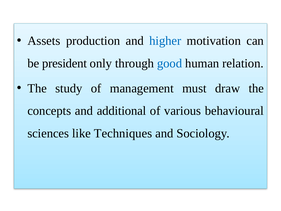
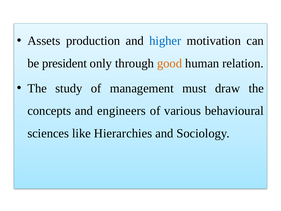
good colour: blue -> orange (170, 63)
additional: additional -> engineers (121, 111)
Techniques: Techniques -> Hierarchies (123, 133)
